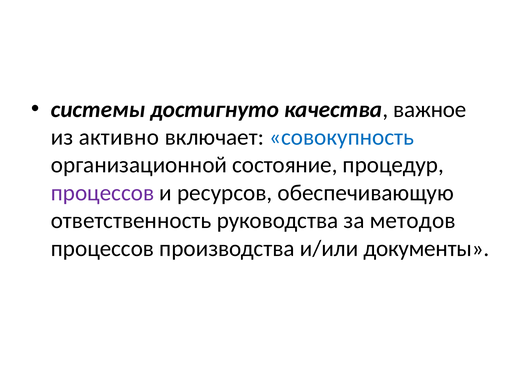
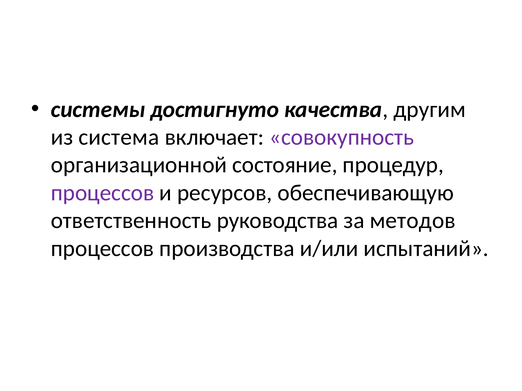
важное: важное -> другим (430, 110)
активно: активно -> система (119, 137)
совокупность colour: blue -> purple (342, 137)
документы: документы -> испытаний (426, 249)
